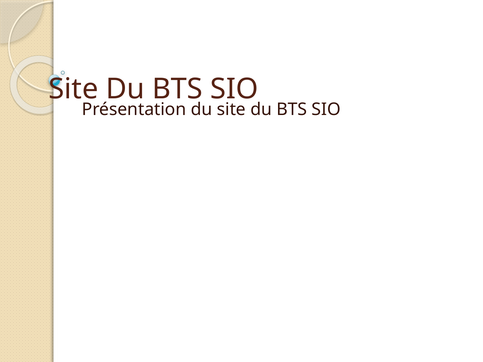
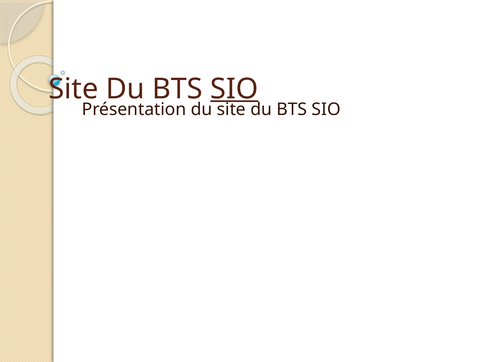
SIO underline: none -> present (234, 89)
